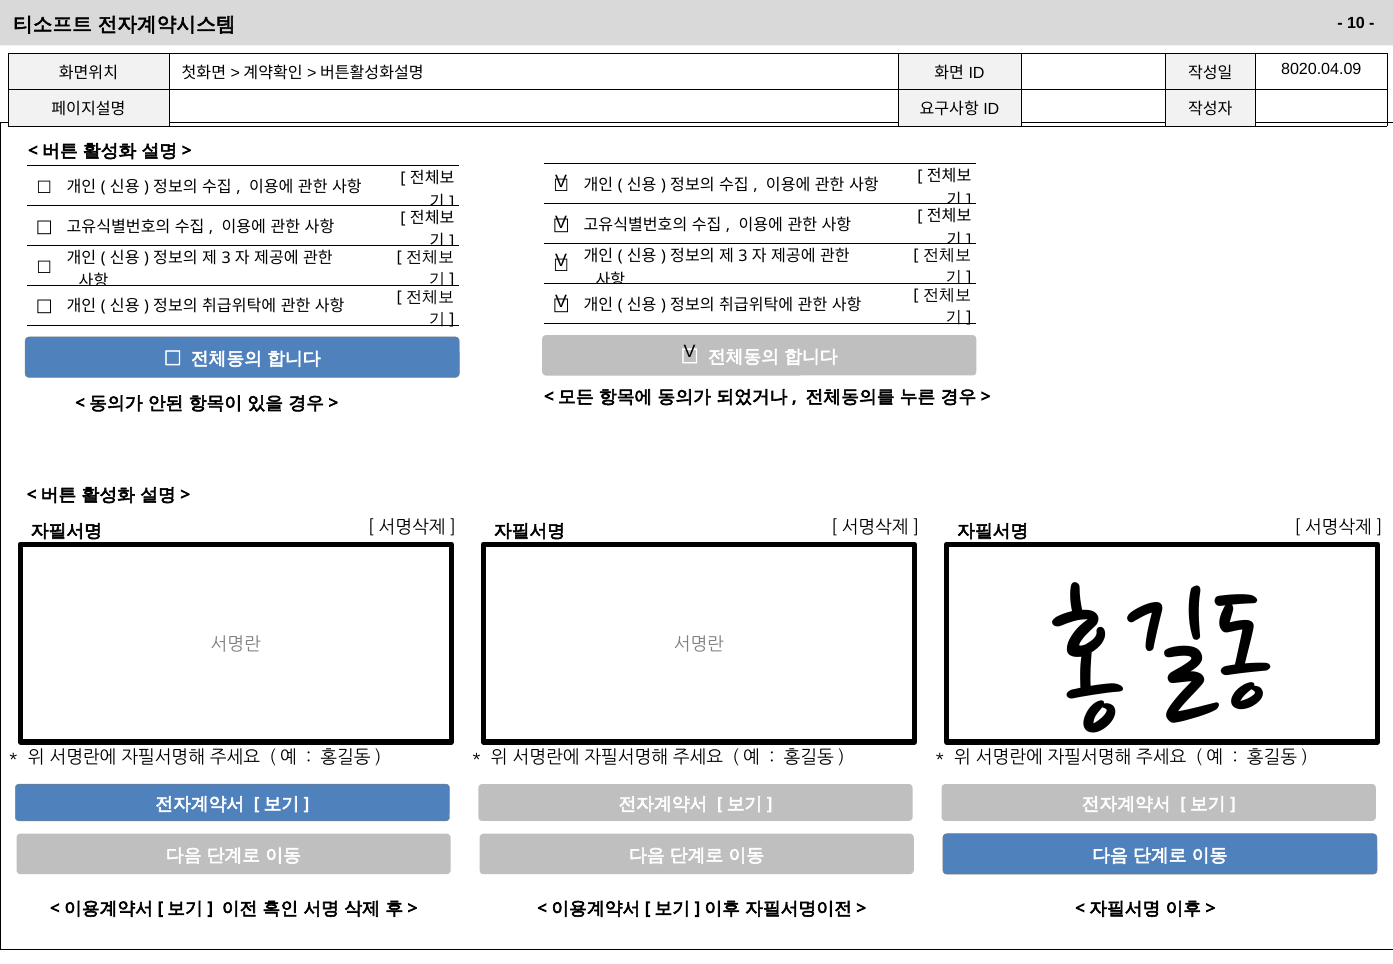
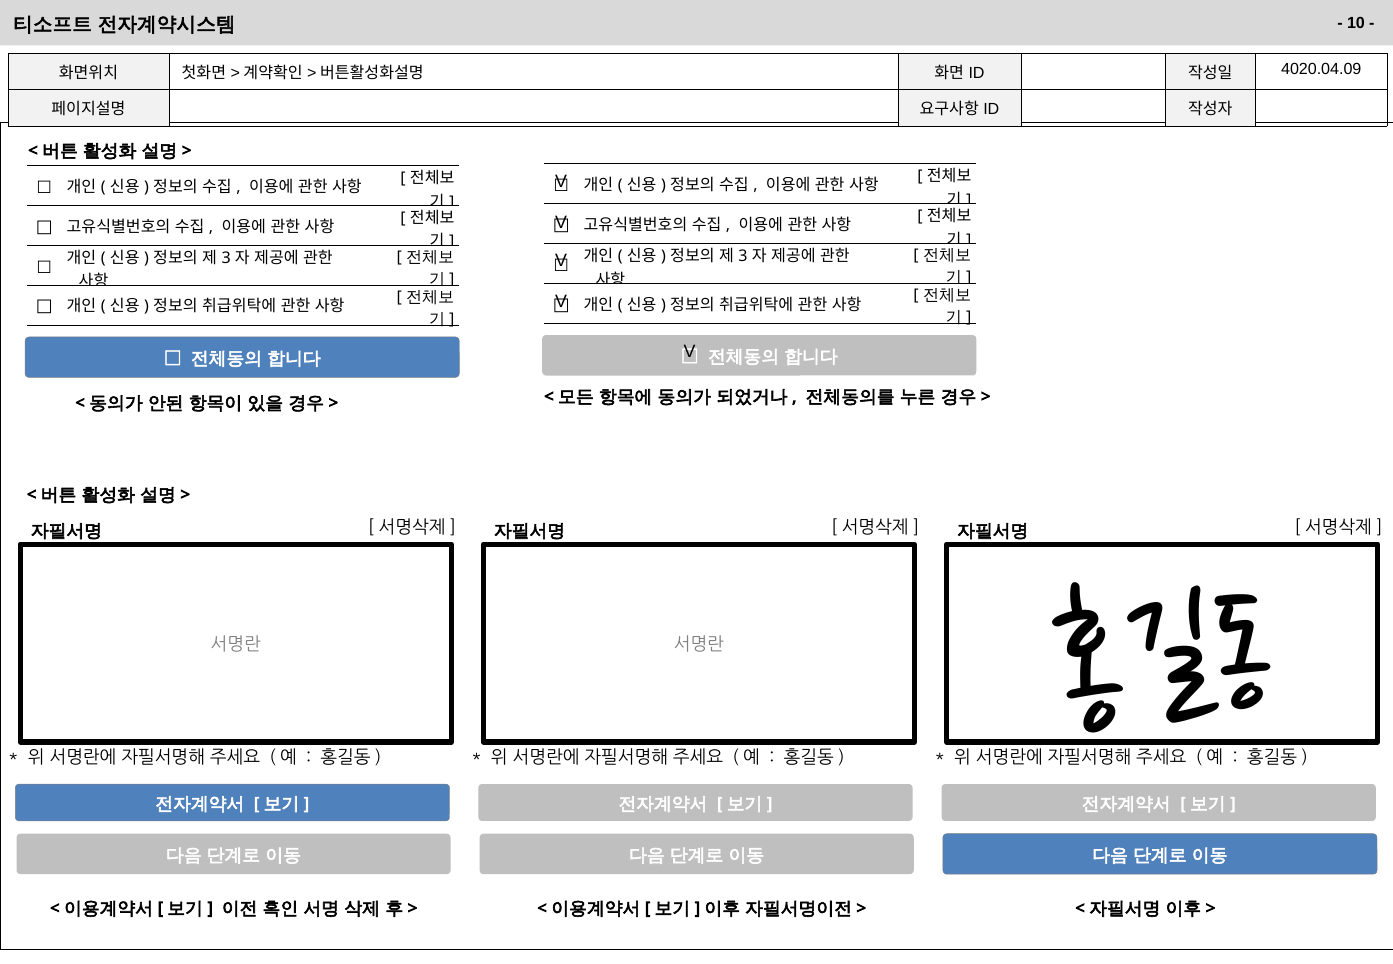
8020.04.09: 8020.04.09 -> 4020.04.09 (1321, 69)
